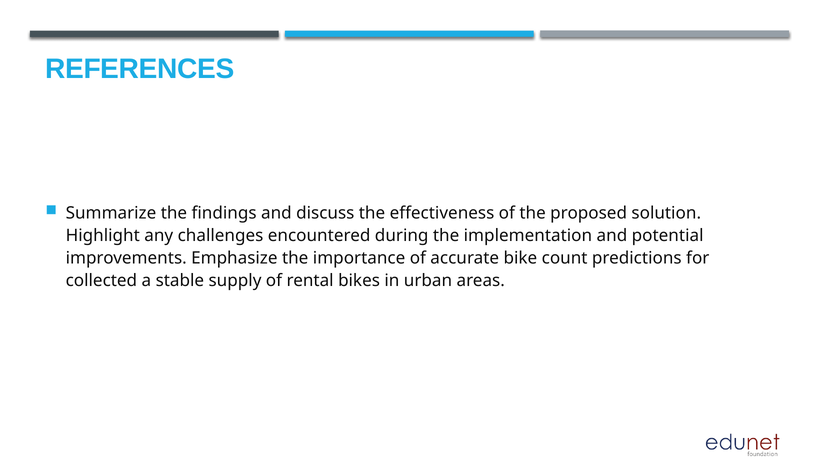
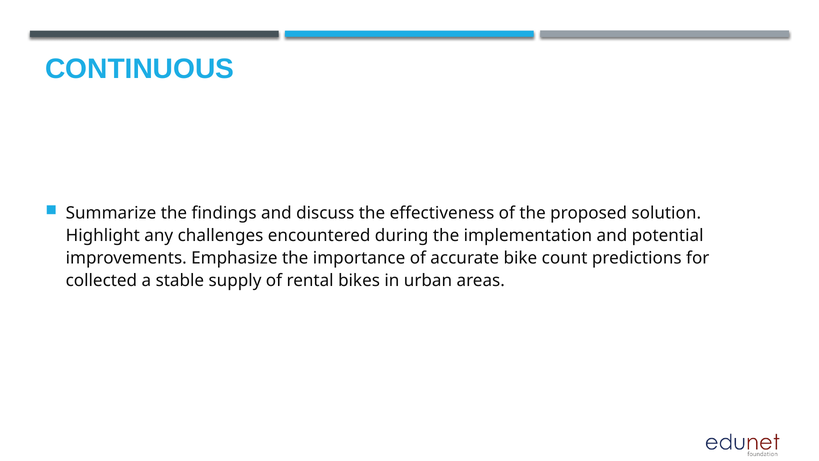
REFERENCES: REFERENCES -> CONTINUOUS (140, 69)
